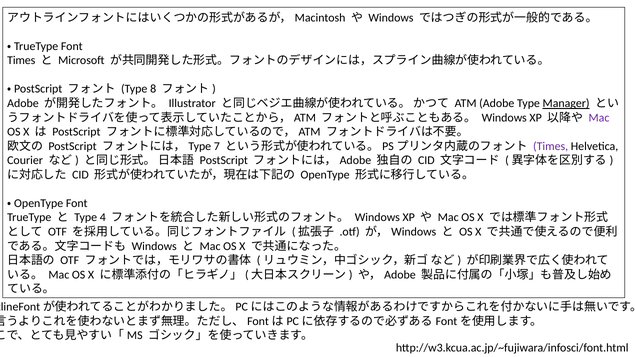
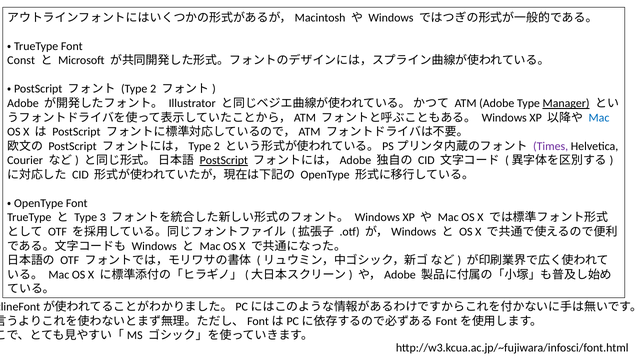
Times: Times -> Const (21, 60)
Type 8: 8 -> 2 (153, 89)
Mac colour: purple -> blue (599, 118)
7: 7 -> 2 (217, 146)
PostScript underline: none -> present (224, 161)
4: 4 -> 3 (103, 218)
